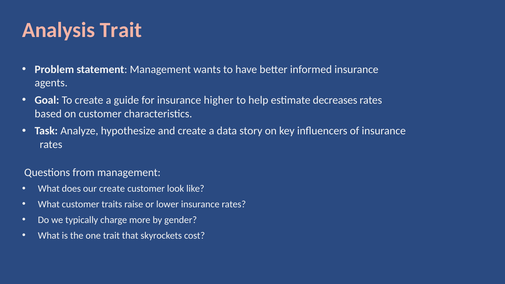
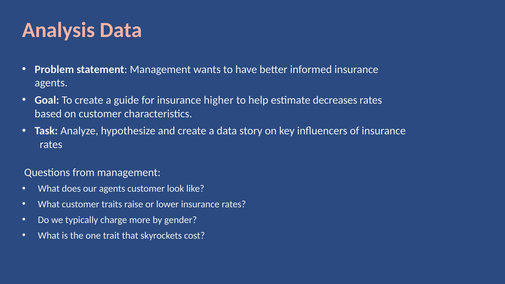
Analysis Trait: Trait -> Data (121, 30)
our create: create -> agents (112, 189)
